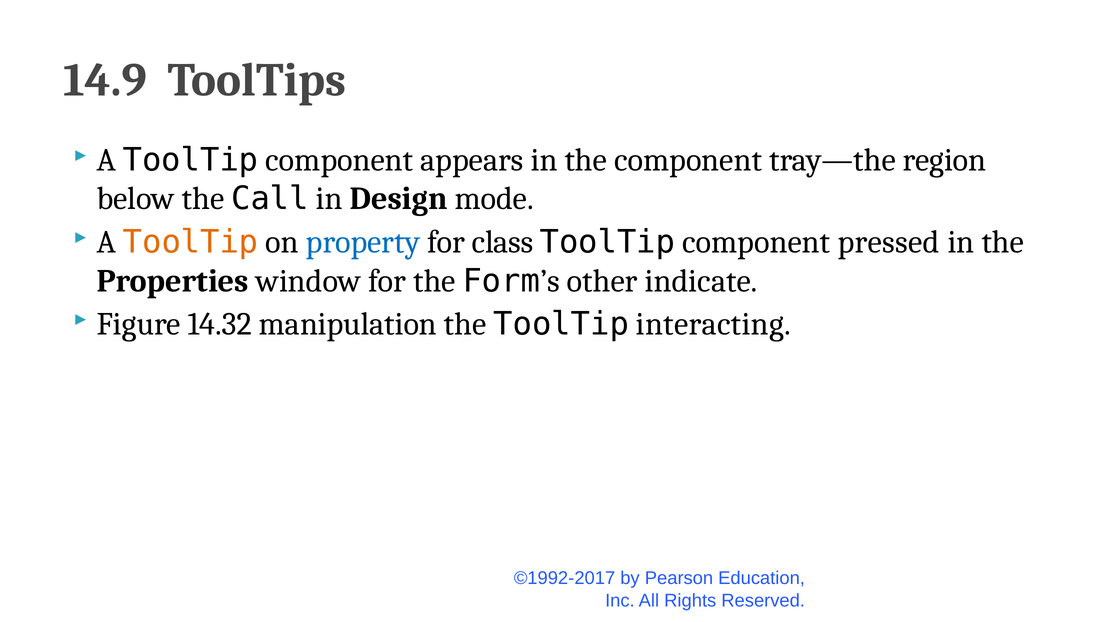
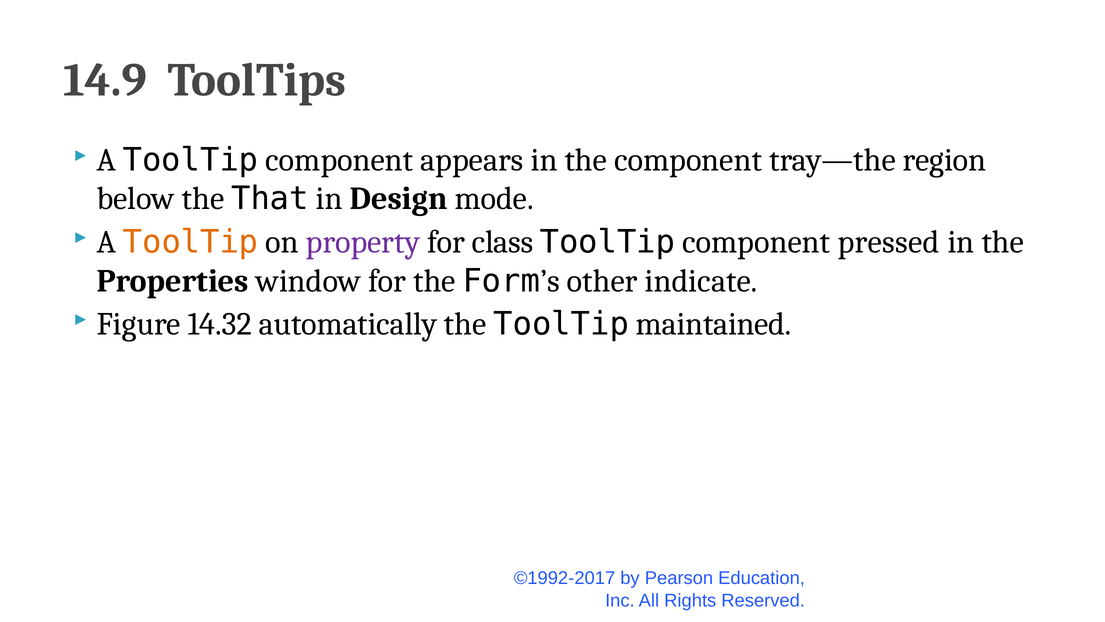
Call: Call -> That (270, 199)
property colour: blue -> purple (363, 242)
manipulation: manipulation -> automatically (348, 324)
interacting: interacting -> maintained (714, 324)
